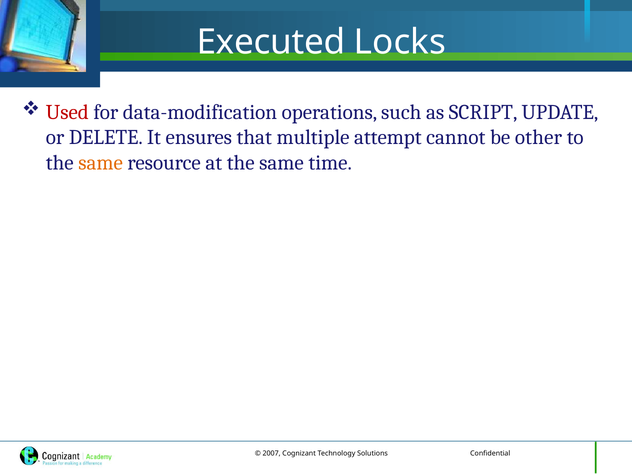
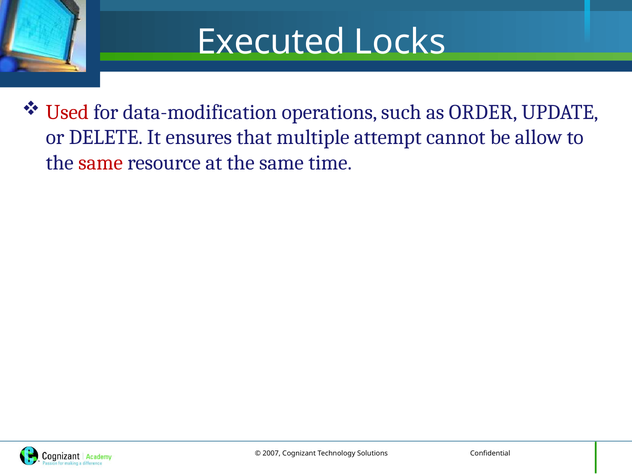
SCRIPT: SCRIPT -> ORDER (483, 112)
other: other -> allow (538, 137)
same colour: orange -> red (101, 163)
